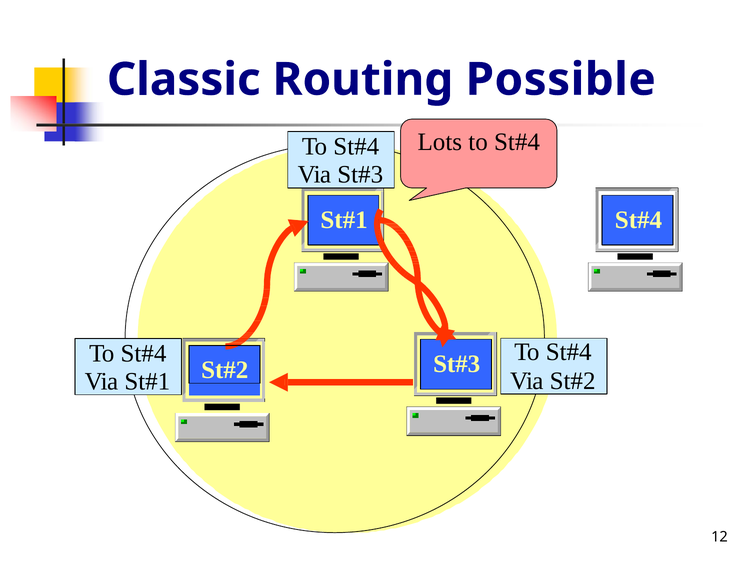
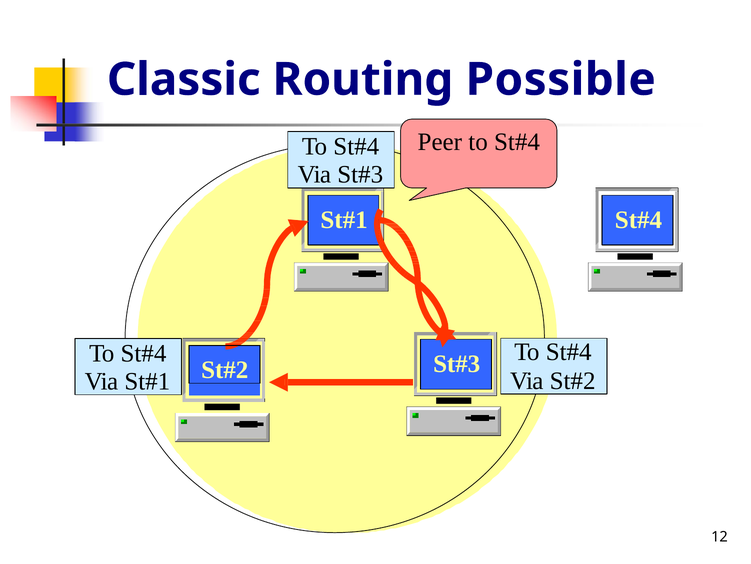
Lots: Lots -> Peer (440, 142)
